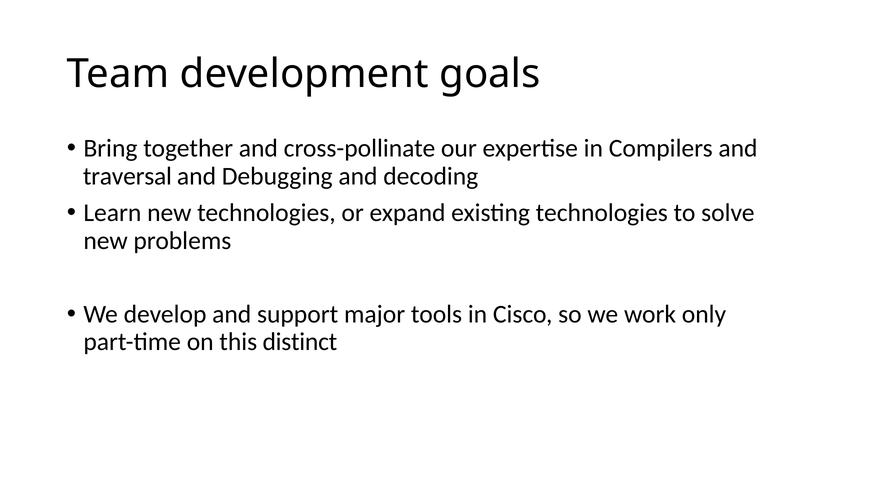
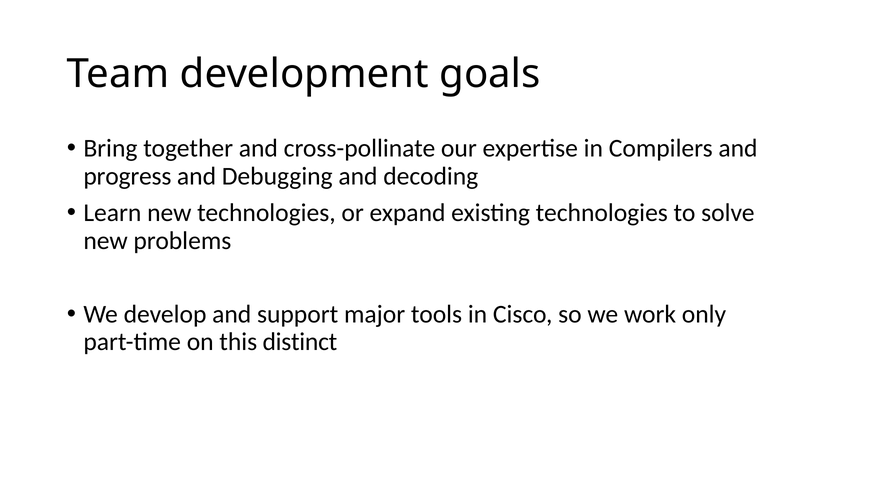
traversal: traversal -> progress (127, 176)
